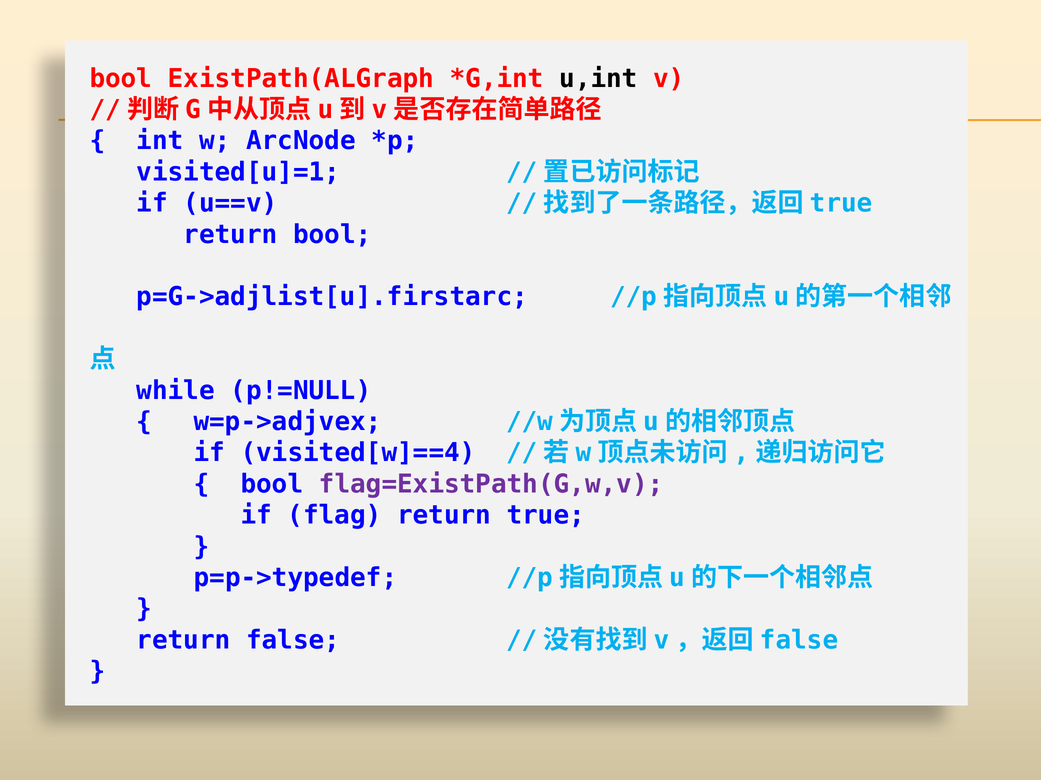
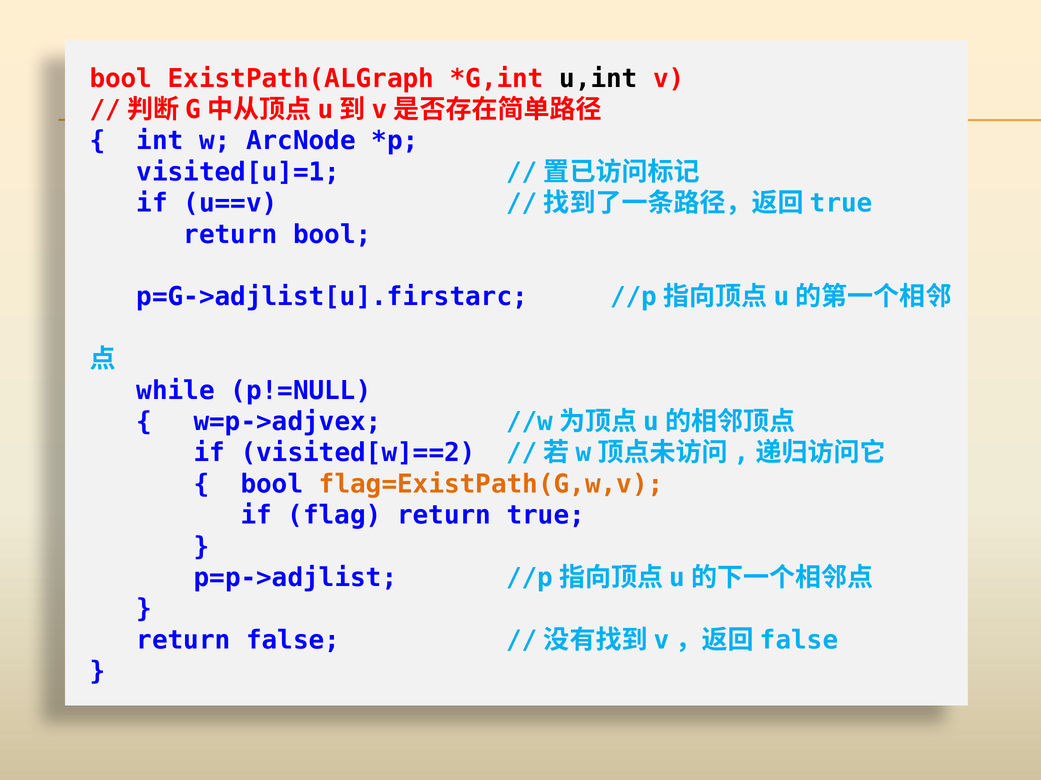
visited[w]==4: visited[w]==4 -> visited[w]==2 (358, 453)
flag=ExistPath(G,w,v colour: purple -> orange (491, 485)
p=p->typedef: p=p->typedef -> p=p->adjlist (295, 578)
